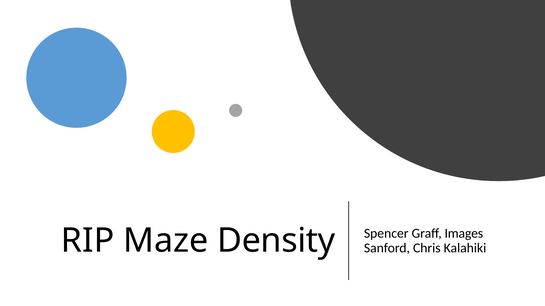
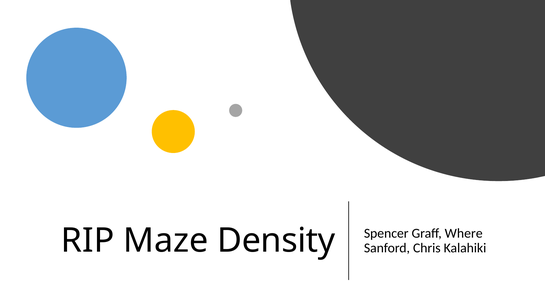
Images: Images -> Where (464, 234)
